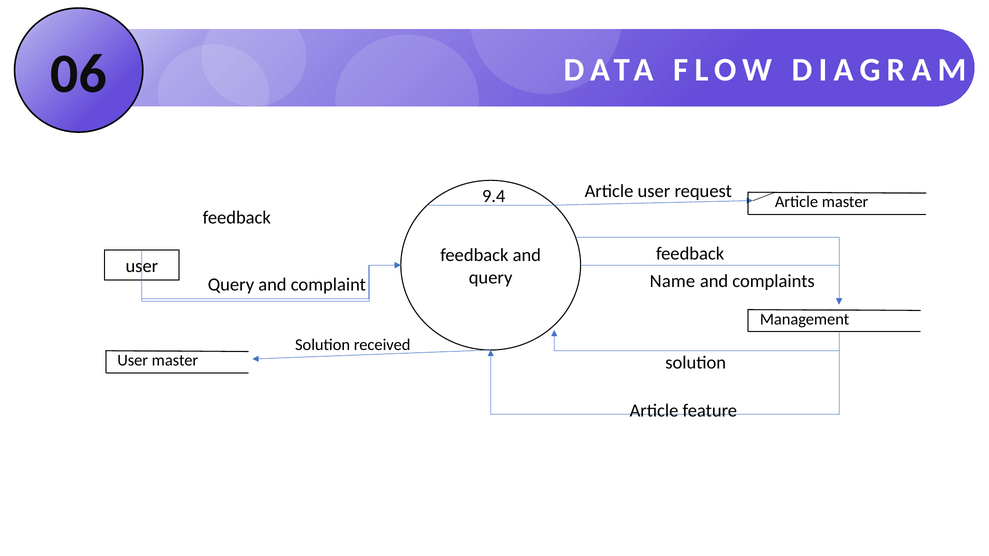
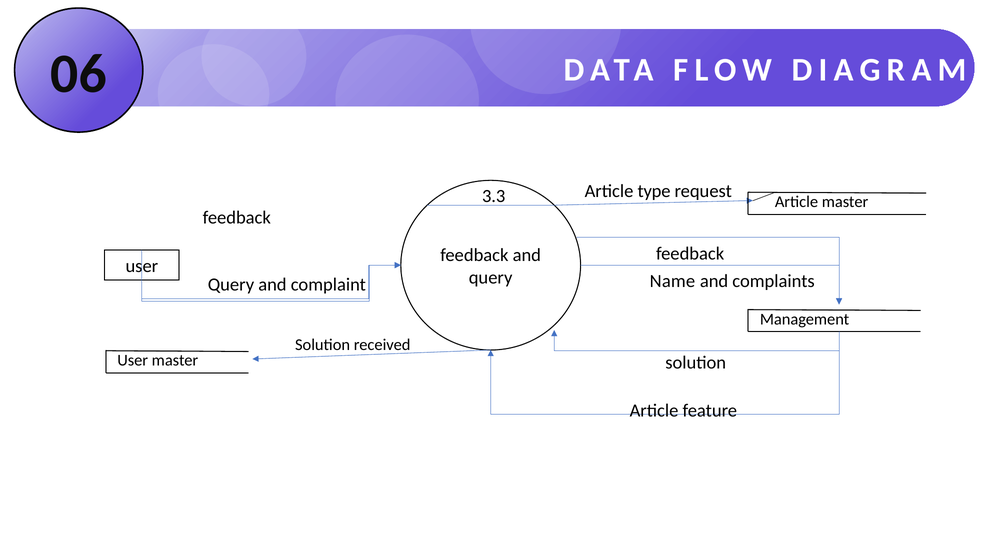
Article user: user -> type (654, 191)
9.4: 9.4 -> 3.3 (494, 196)
